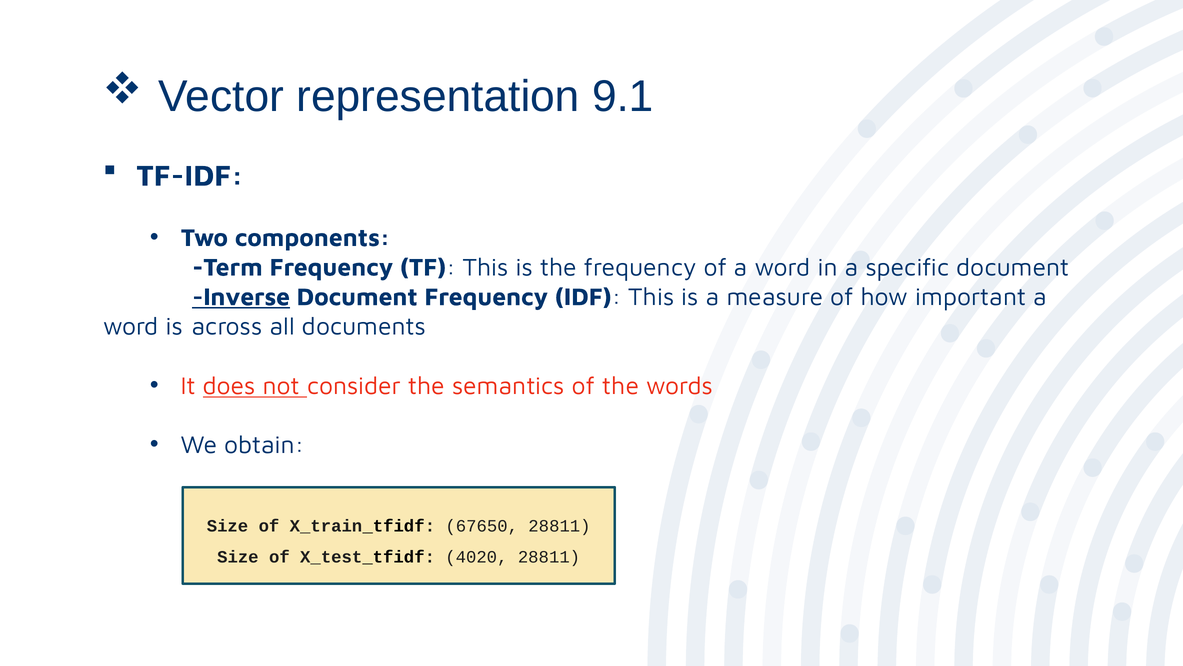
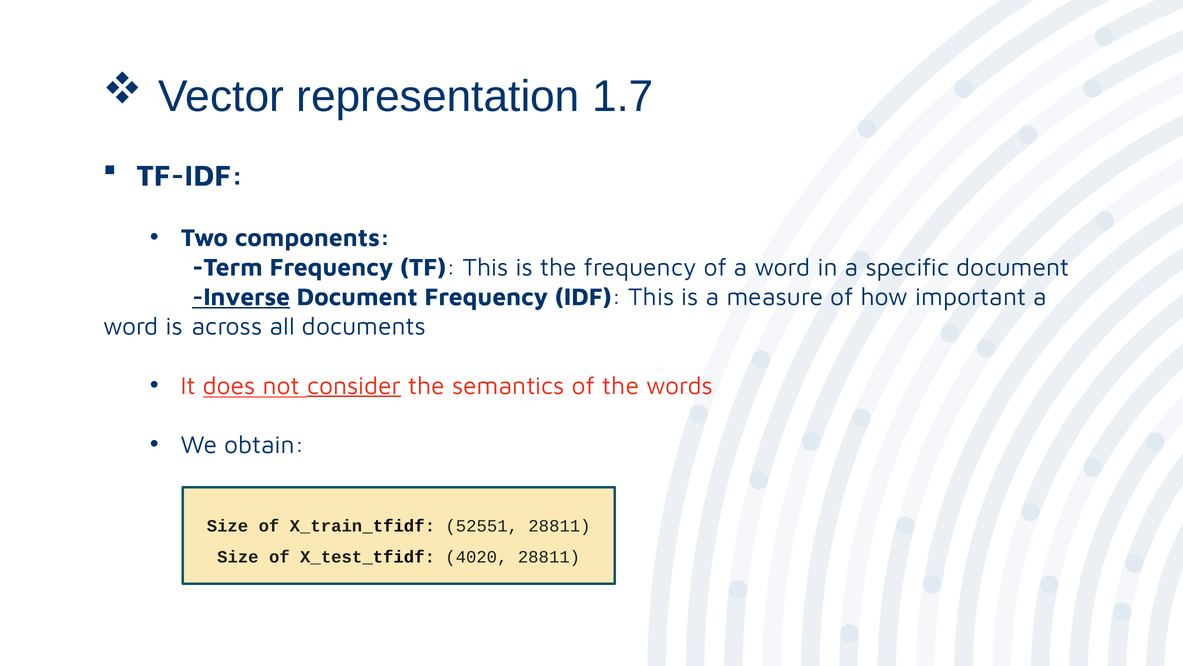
9.1: 9.1 -> 1.7 (623, 96)
consider underline: none -> present (354, 386)
67650: 67650 -> 52551 (482, 526)
